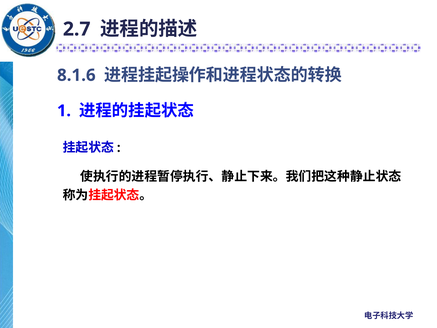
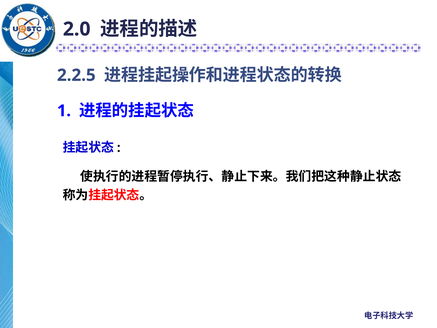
2.7: 2.7 -> 2.0 (77, 29)
8.1.6: 8.1.6 -> 2.2.5 (76, 75)
